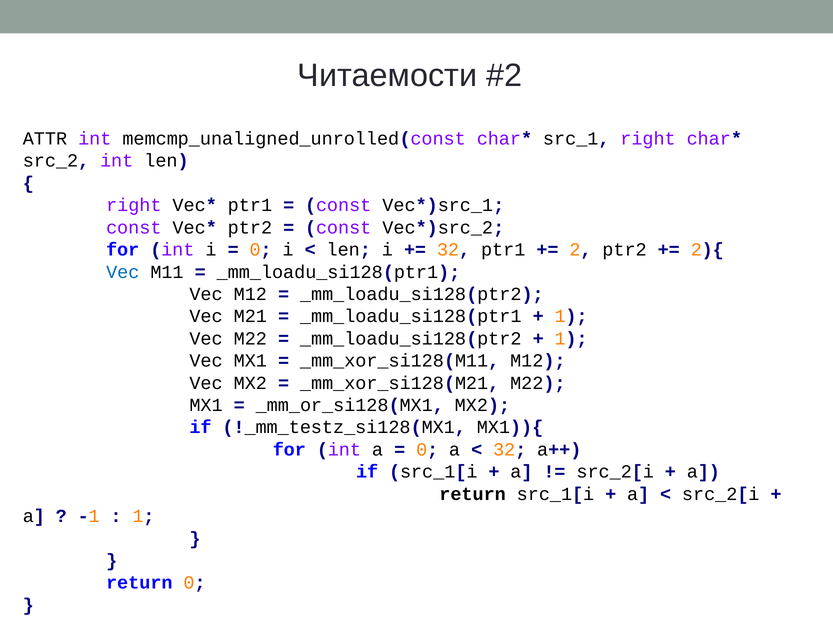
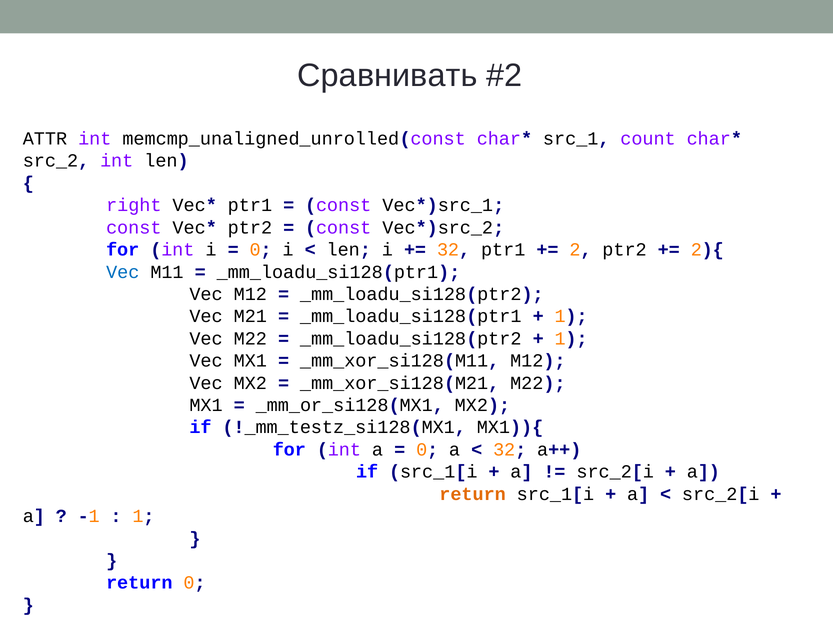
Читаемости: Читаемости -> Сравнивать (387, 76)
src_1 right: right -> count (648, 139)
return colour: black -> orange (473, 494)
